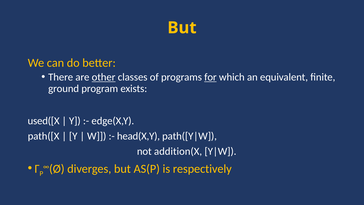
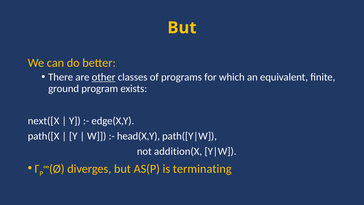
for underline: present -> none (210, 77)
used([X: used([X -> next([X (44, 121)
respectively: respectively -> terminating (202, 169)
